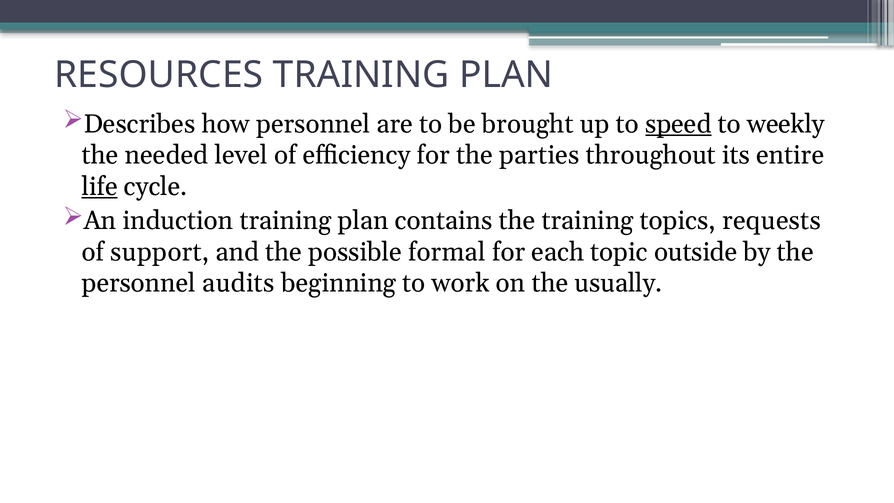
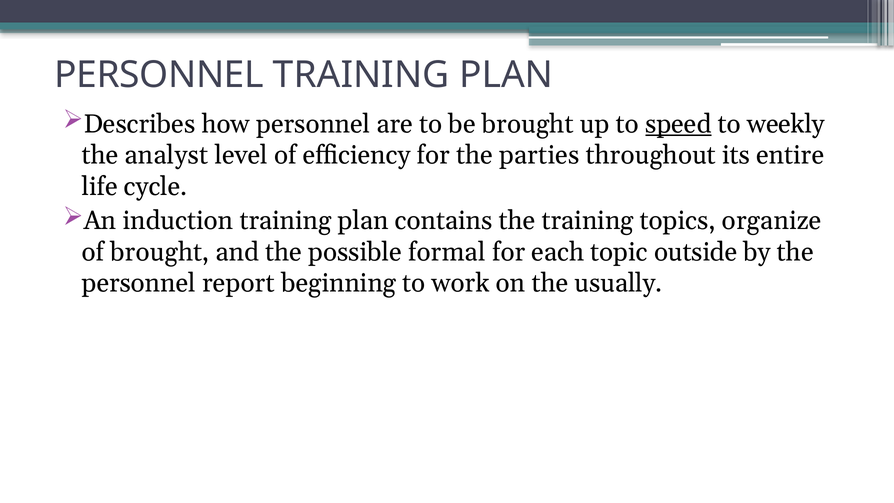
RESOURCES: RESOURCES -> PERSONNEL (159, 75)
needed: needed -> analyst (166, 155)
life underline: present -> none (100, 187)
requests: requests -> organize (772, 221)
of support: support -> brought (160, 252)
audits: audits -> report (238, 283)
